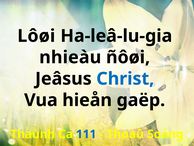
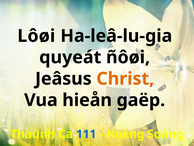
nhieàu: nhieàu -> quyeát (70, 57)
Christ colour: blue -> orange (125, 78)
Thoaû: Thoaû -> Haèng (125, 134)
